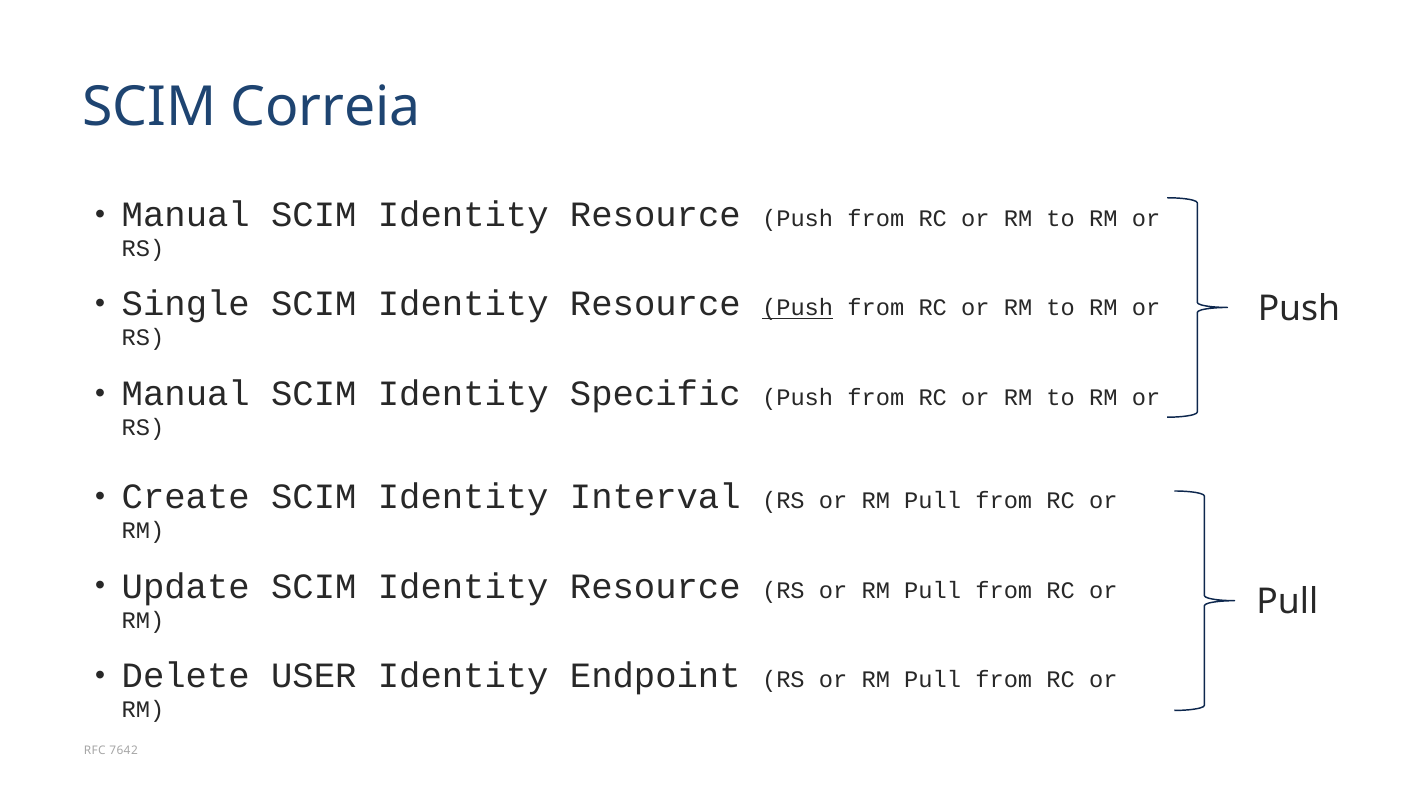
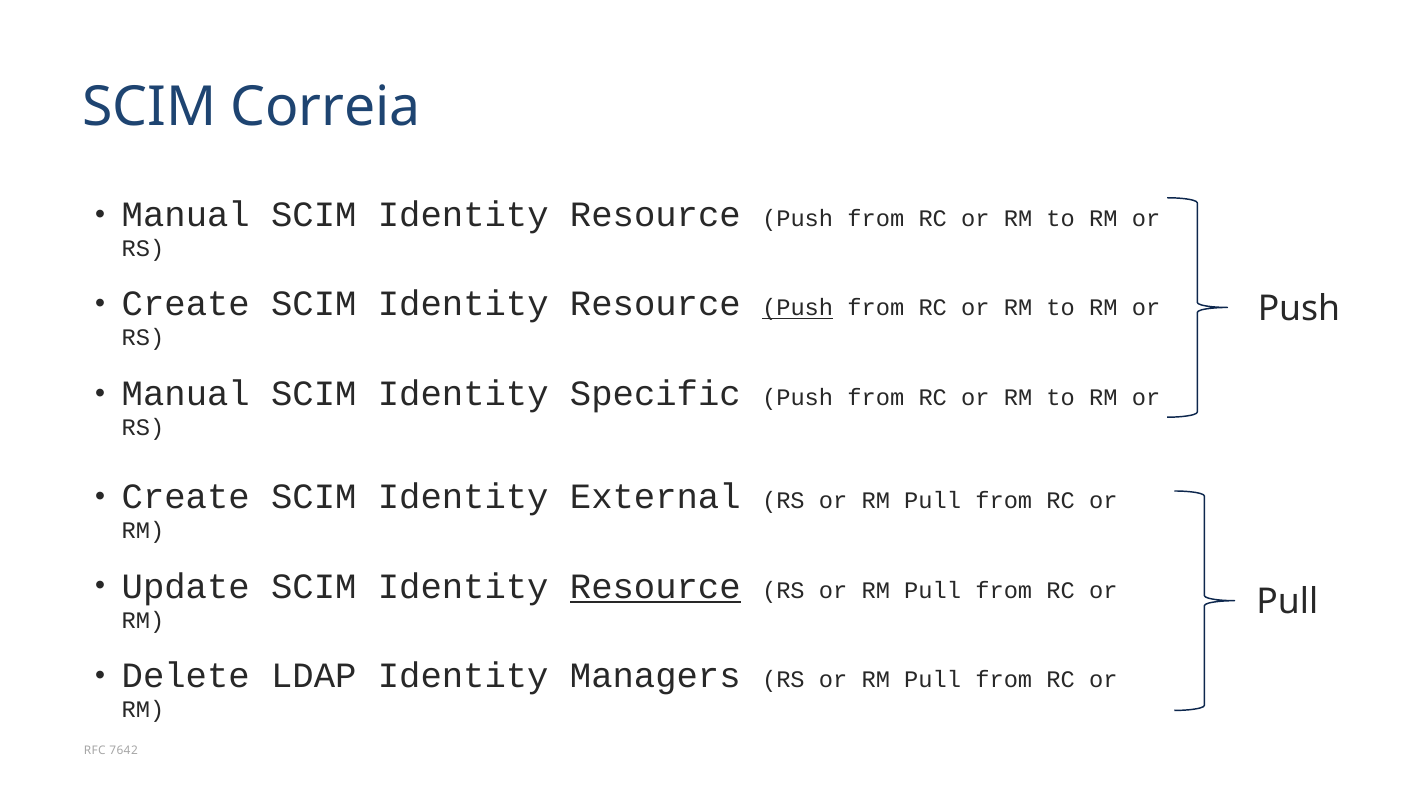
Single: Single -> Create (186, 304)
Interval: Interval -> External (655, 497)
Resource underline: none -> present (655, 587)
USER: USER -> LDAP (314, 677)
Endpoint: Endpoint -> Managers (655, 677)
